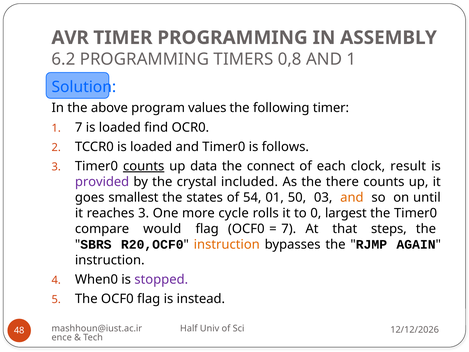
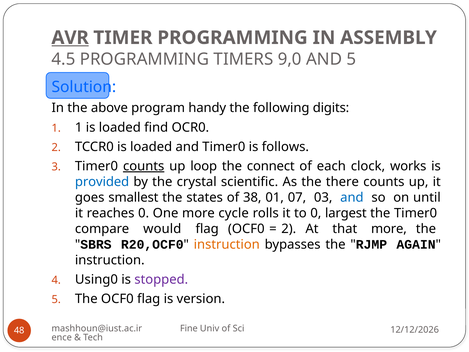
AVR underline: none -> present (70, 38)
6.2: 6.2 -> 4.5 (63, 59)
0,8: 0,8 -> 9,0 (290, 59)
AND 1: 1 -> 5 (351, 59)
values: values -> handy (207, 108)
following timer: timer -> digits (331, 108)
1 7: 7 -> 1 (79, 127)
data: data -> loop (204, 166)
result: result -> works (408, 166)
provided colour: purple -> blue (102, 182)
included: included -> scientific (250, 182)
54: 54 -> 38 (252, 197)
50: 50 -> 07 (297, 197)
and colour: orange -> blue (352, 197)
reaches 3: 3 -> 0 (144, 213)
7: 7 -> 2 (289, 229)
that steps: steps -> more (389, 229)
When0: When0 -> Using0 (96, 279)
instead: instead -> version (201, 299)
Half: Half -> Fine (189, 328)
